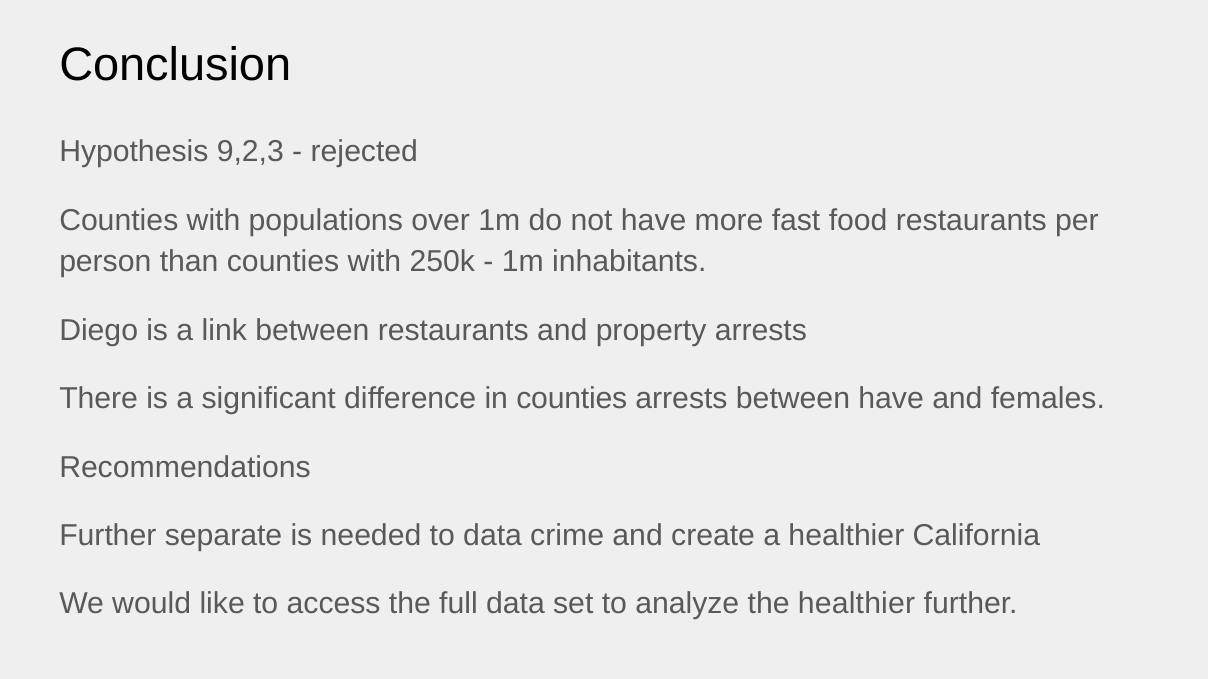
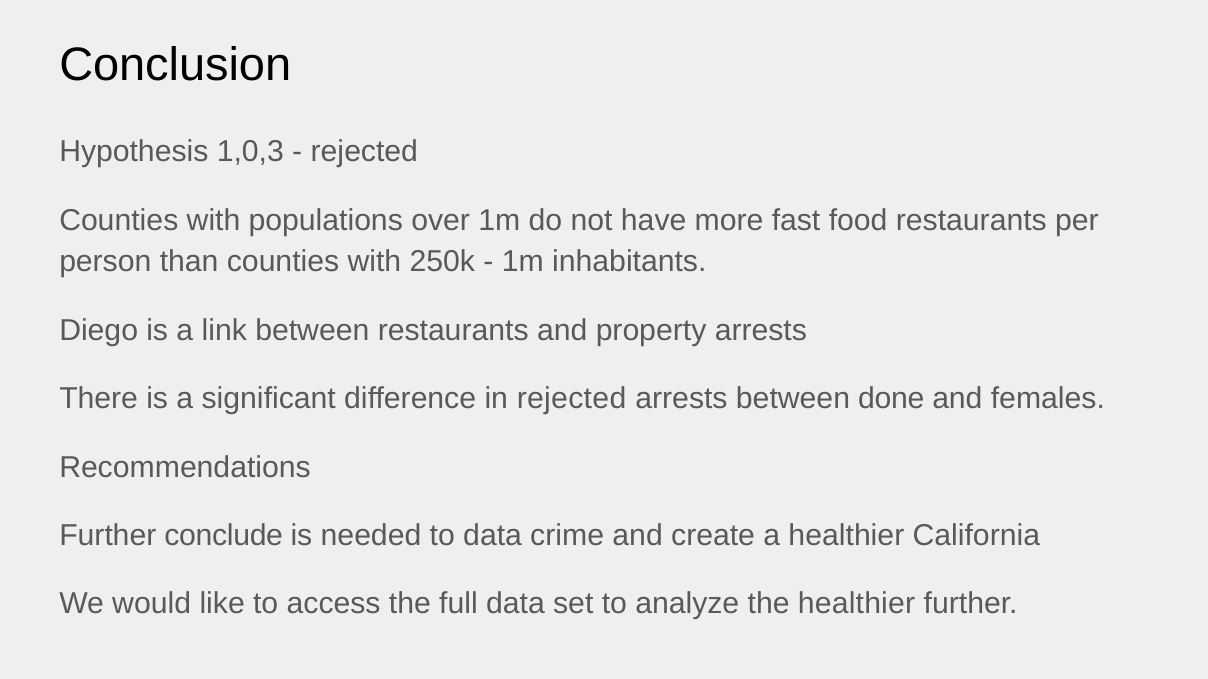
9,2,3: 9,2,3 -> 1,0,3 (250, 152)
in counties: counties -> rejected (572, 399)
between have: have -> done (891, 399)
separate: separate -> conclude (224, 536)
